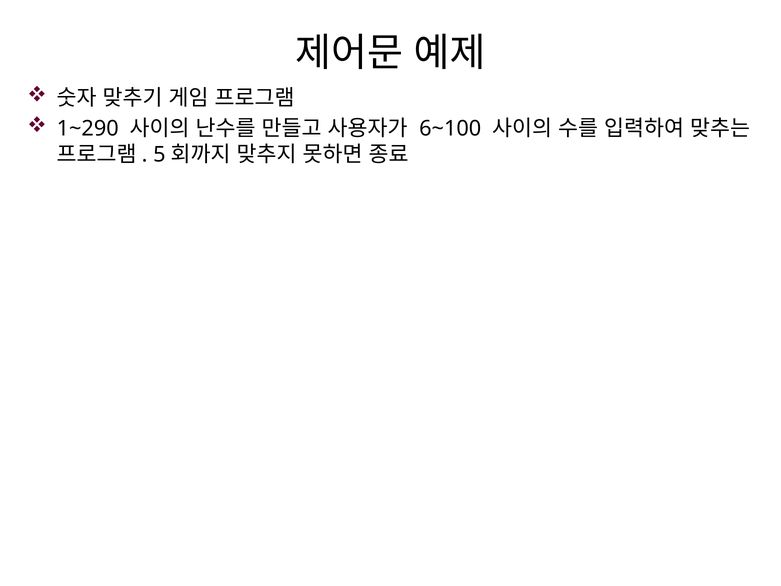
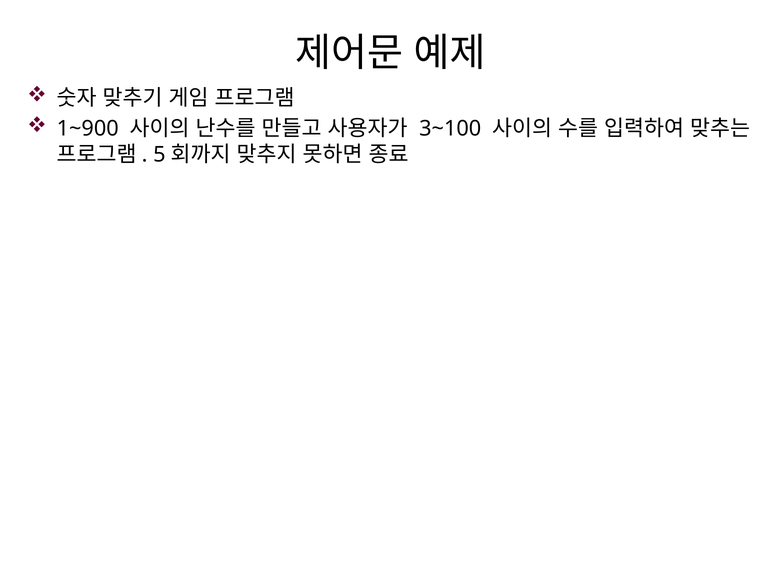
1~290: 1~290 -> 1~900 (88, 128)
6~100: 6~100 -> 3~100 (450, 128)
